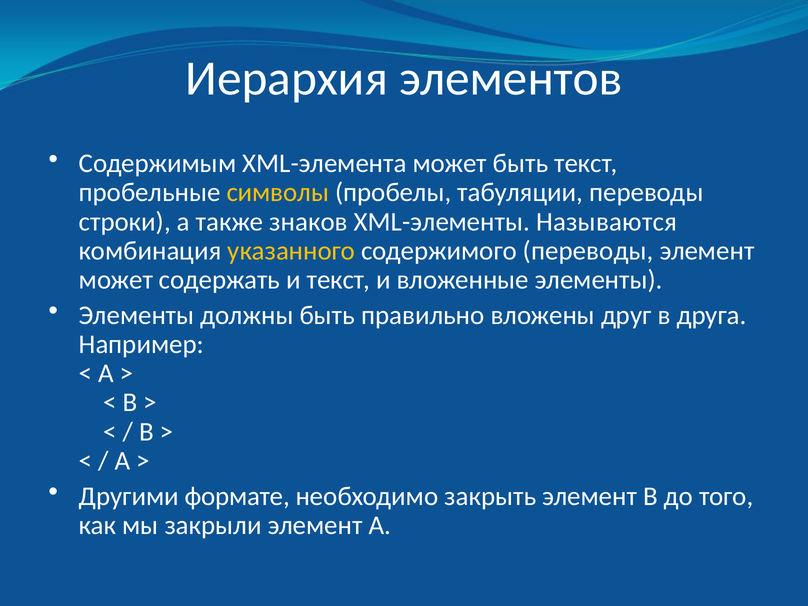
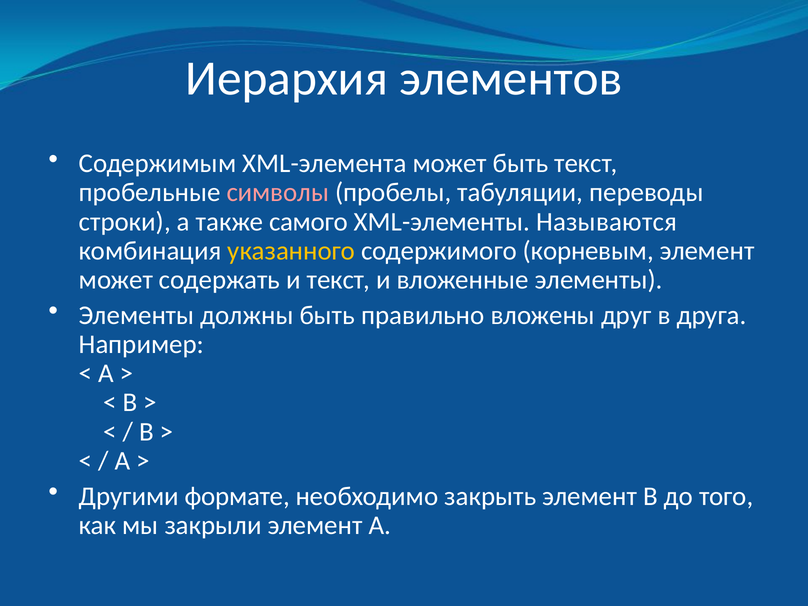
символы colour: yellow -> pink (278, 193)
знаков: знаков -> самого (309, 222)
содержимого переводы: переводы -> корневым (588, 251)
